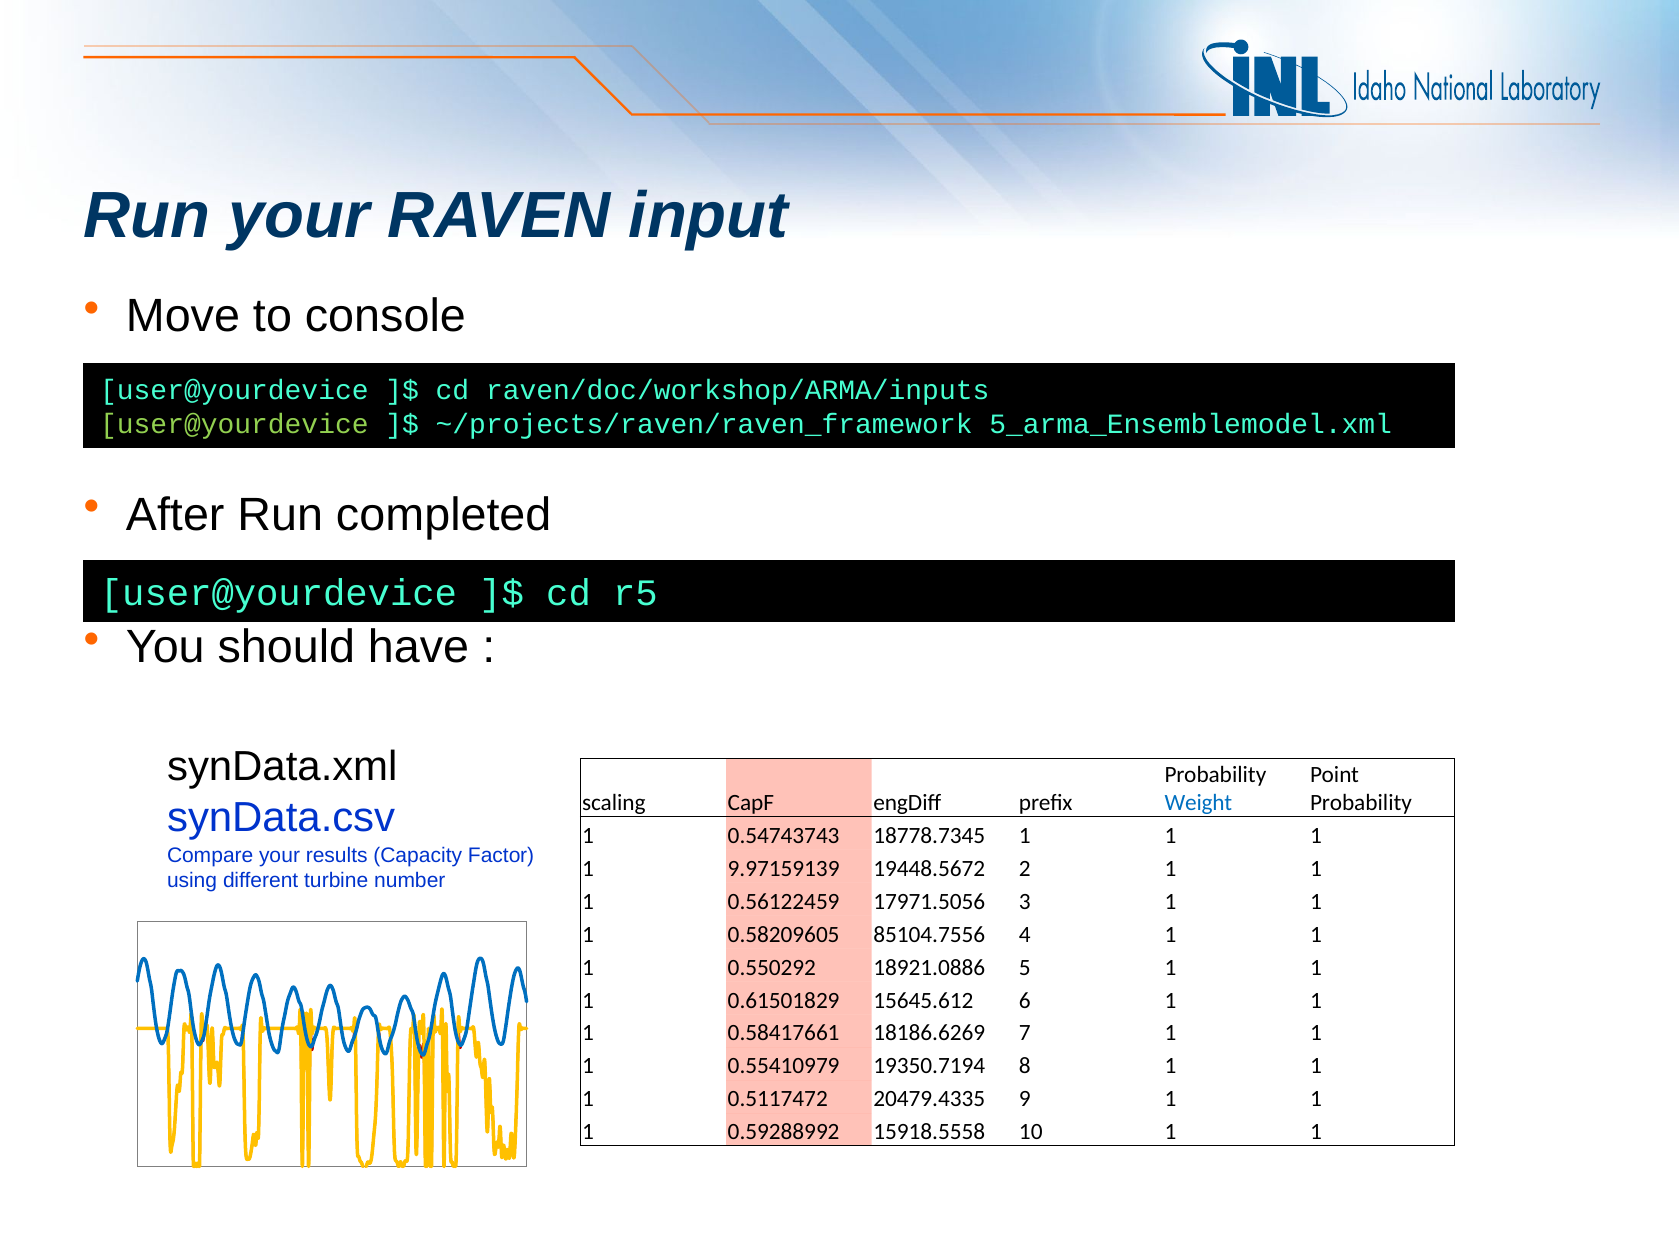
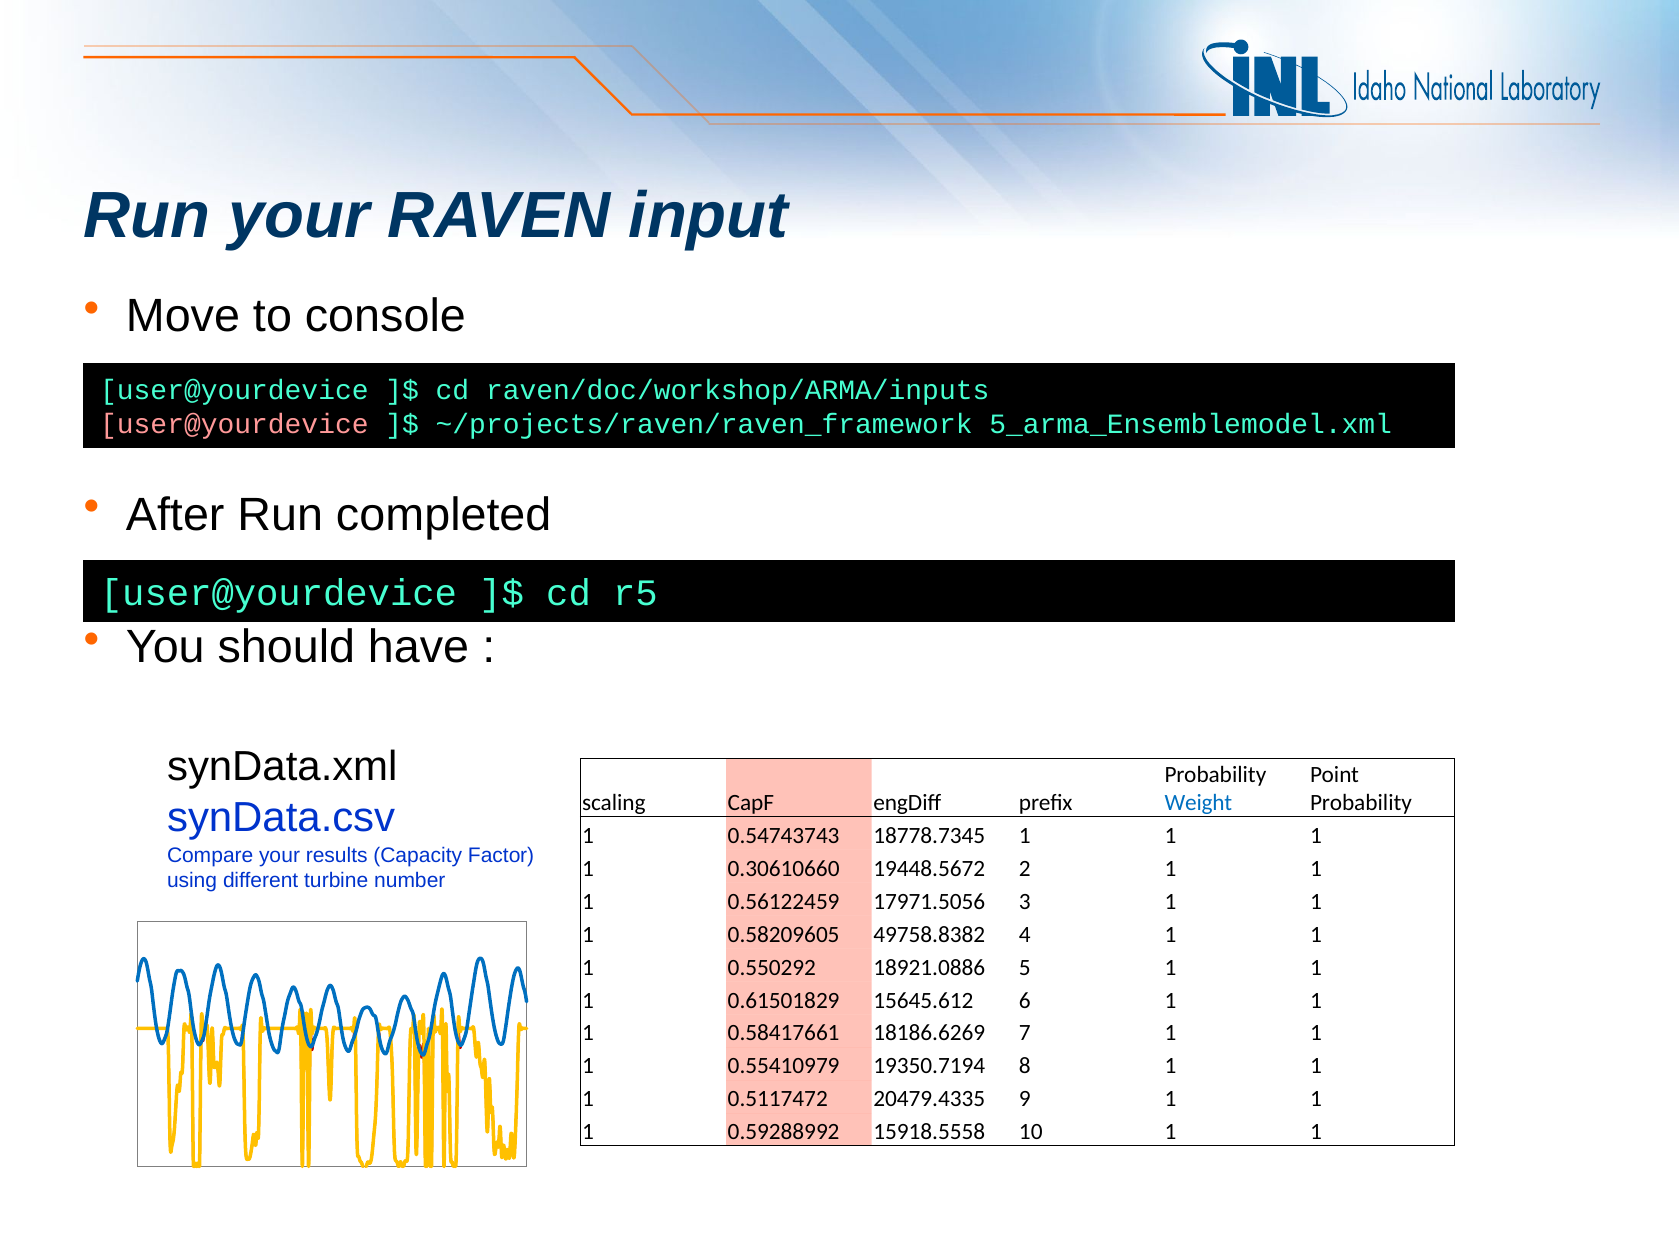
user@yourdevice colour: light green -> pink (234, 424)
9.97159139: 9.97159139 -> 0.30610660 (784, 869)
85104.7556: 85104.7556 -> 49758.8382 (929, 935)
